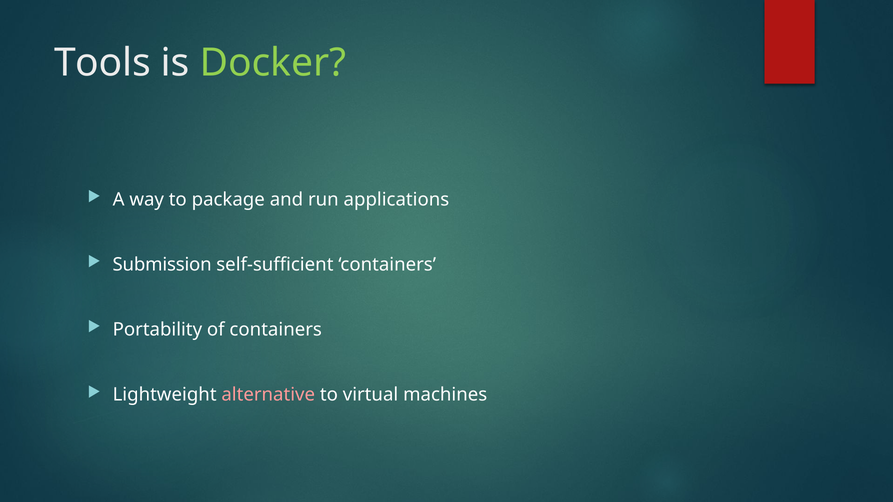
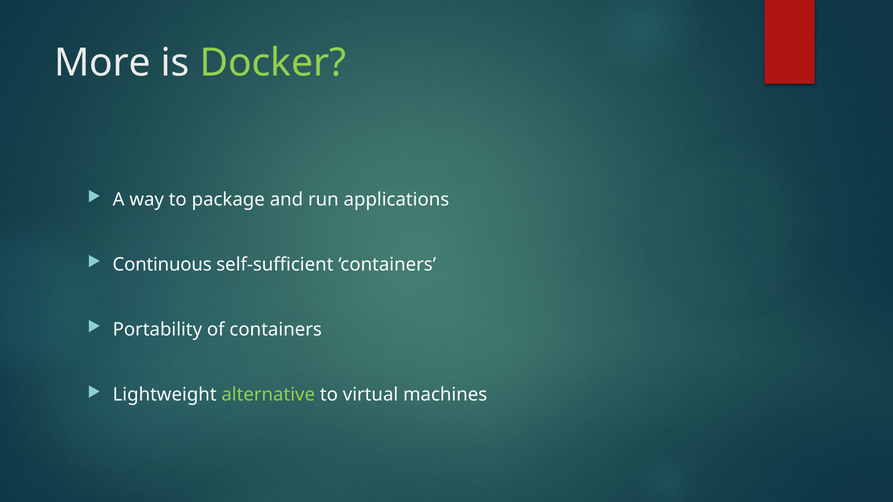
Tools: Tools -> More (102, 63)
Submission: Submission -> Continuous (162, 265)
alternative colour: pink -> light green (268, 395)
